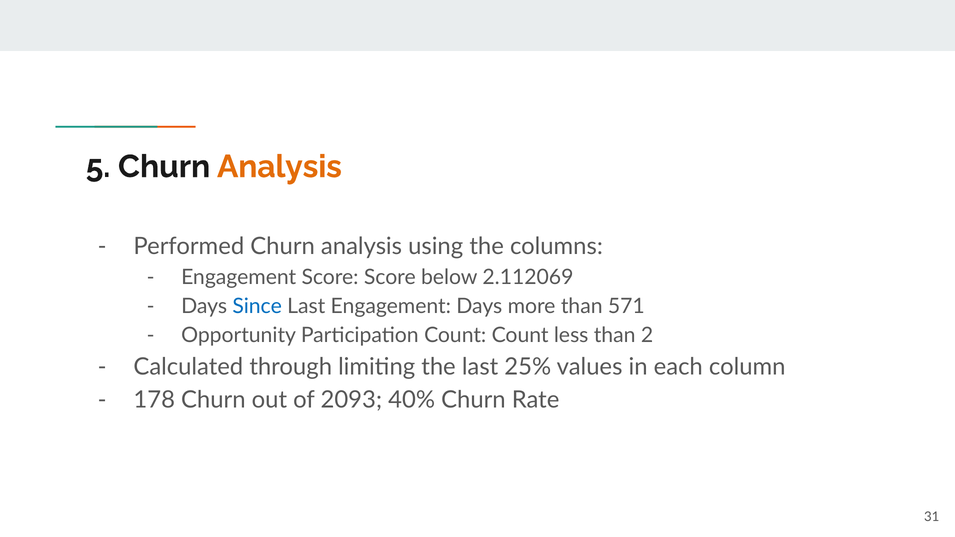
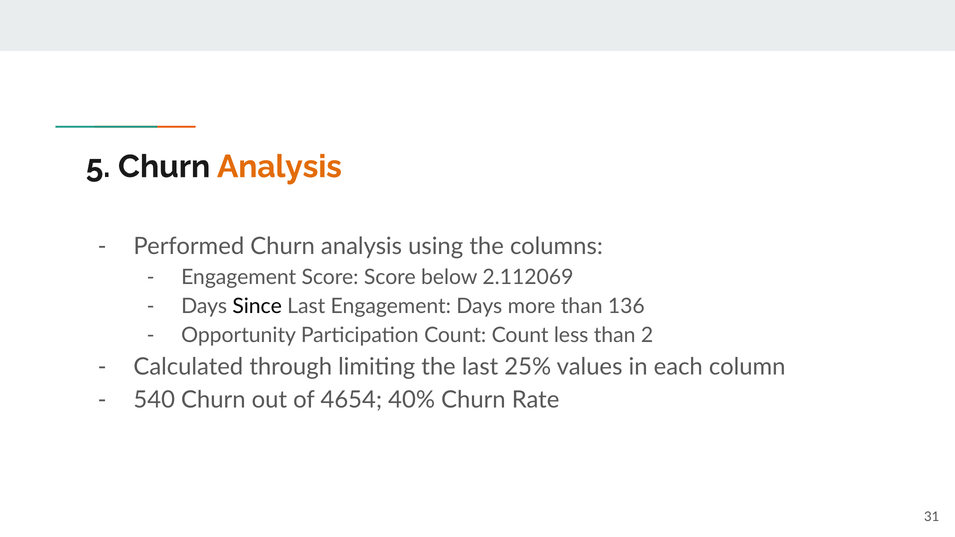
Since colour: blue -> black (257, 306)
571: 571 -> 136 (626, 306)
178: 178 -> 540 (154, 400)
2093: 2093 -> 4654 (351, 400)
